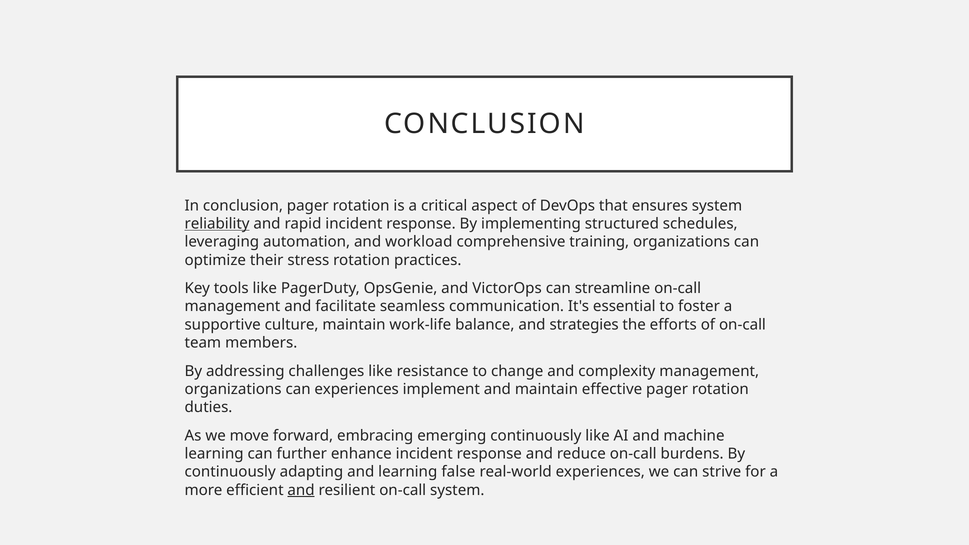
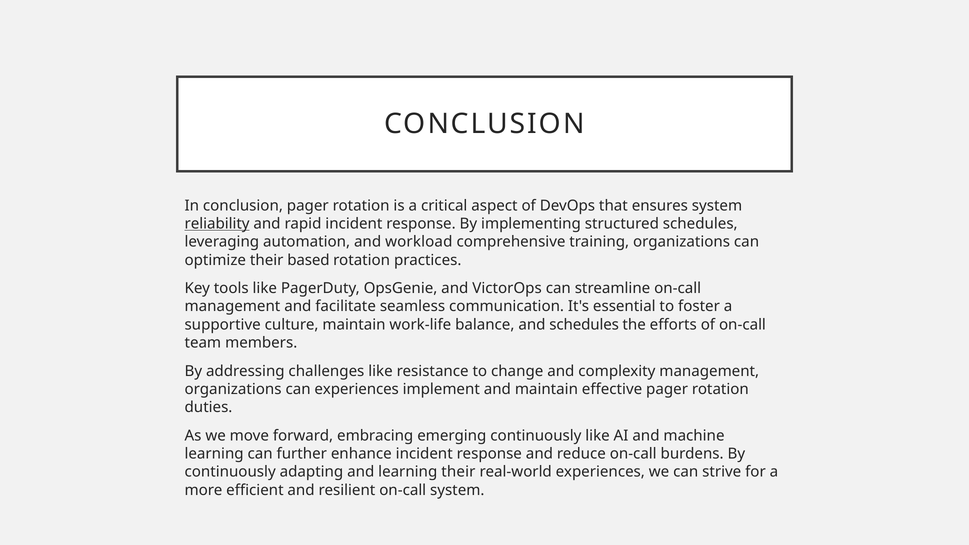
stress: stress -> based (308, 260)
and strategies: strategies -> schedules (584, 325)
learning false: false -> their (458, 472)
and underline: present -> none (301, 490)
